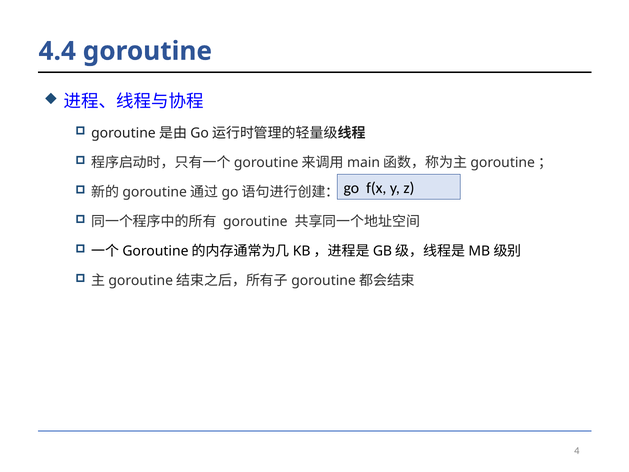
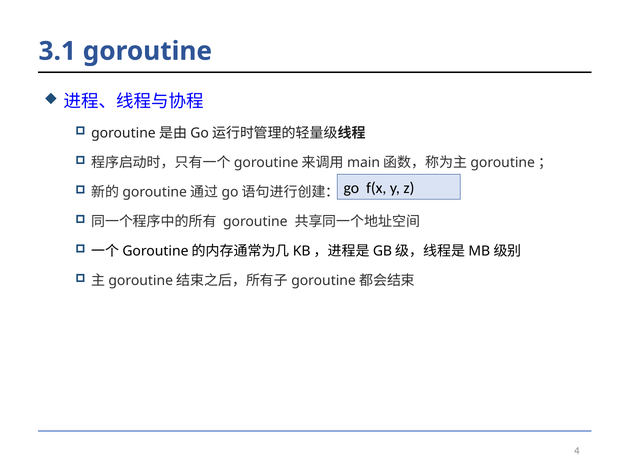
4.4: 4.4 -> 3.1 (57, 51)
